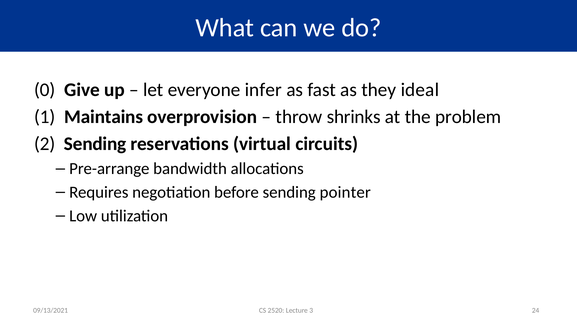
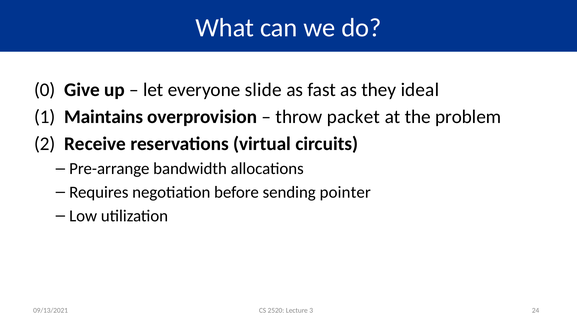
infer: infer -> slide (263, 90)
shrinks: shrinks -> packet (353, 117)
2 Sending: Sending -> Receive (95, 144)
